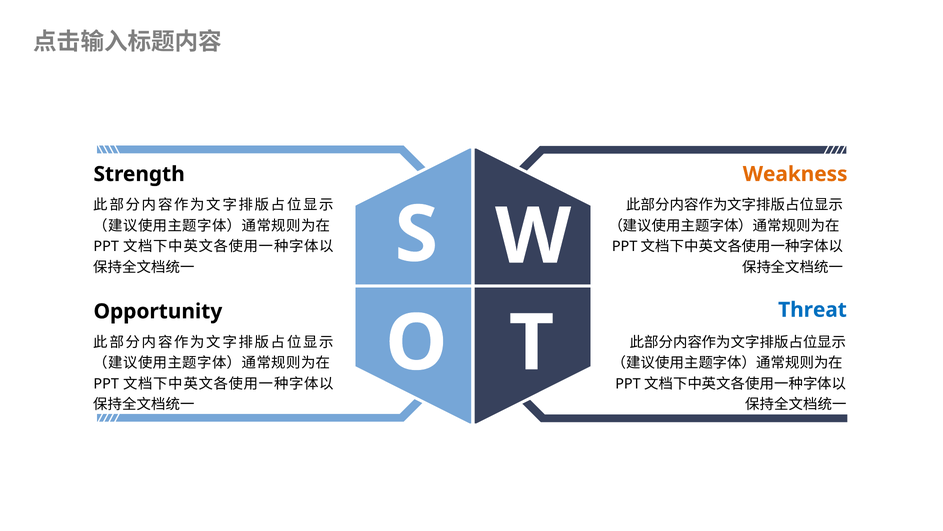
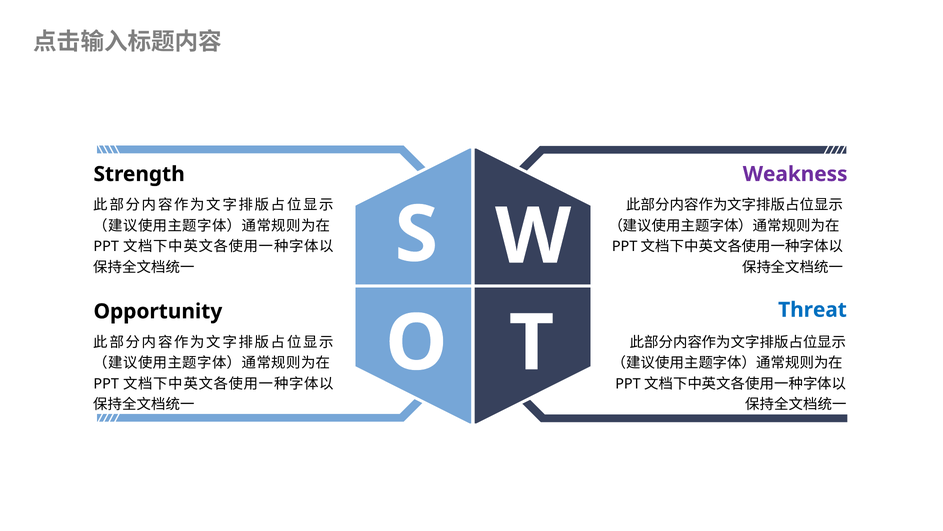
Weakness colour: orange -> purple (795, 174)
